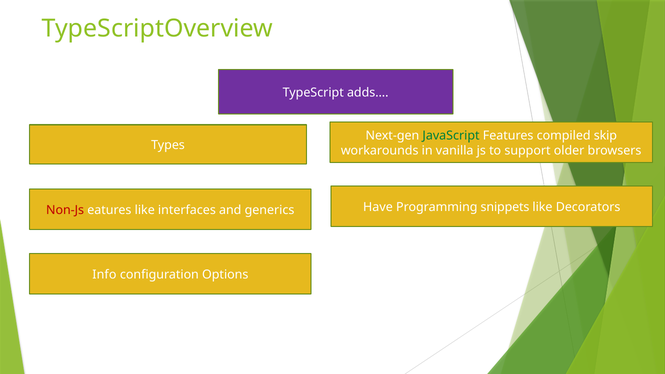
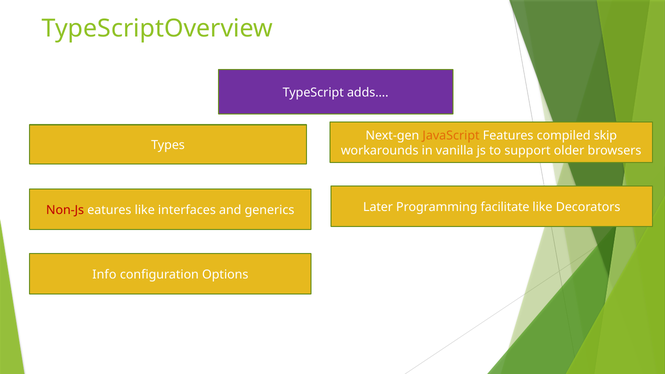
JavaScript colour: green -> orange (451, 136)
Have: Have -> Later (378, 207)
snippets: snippets -> facilitate (505, 207)
